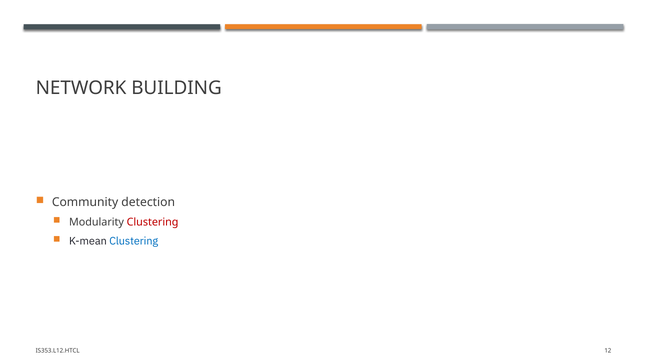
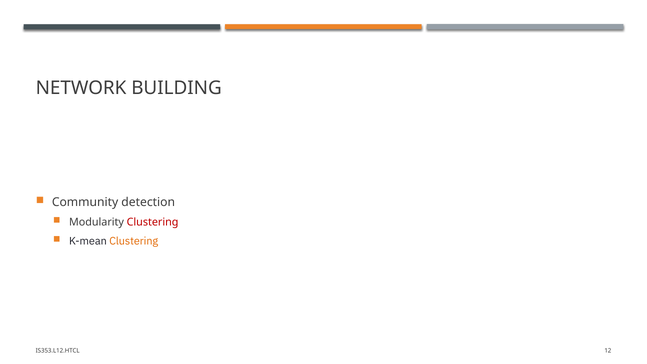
Clustering colour: blue -> orange (134, 241)
